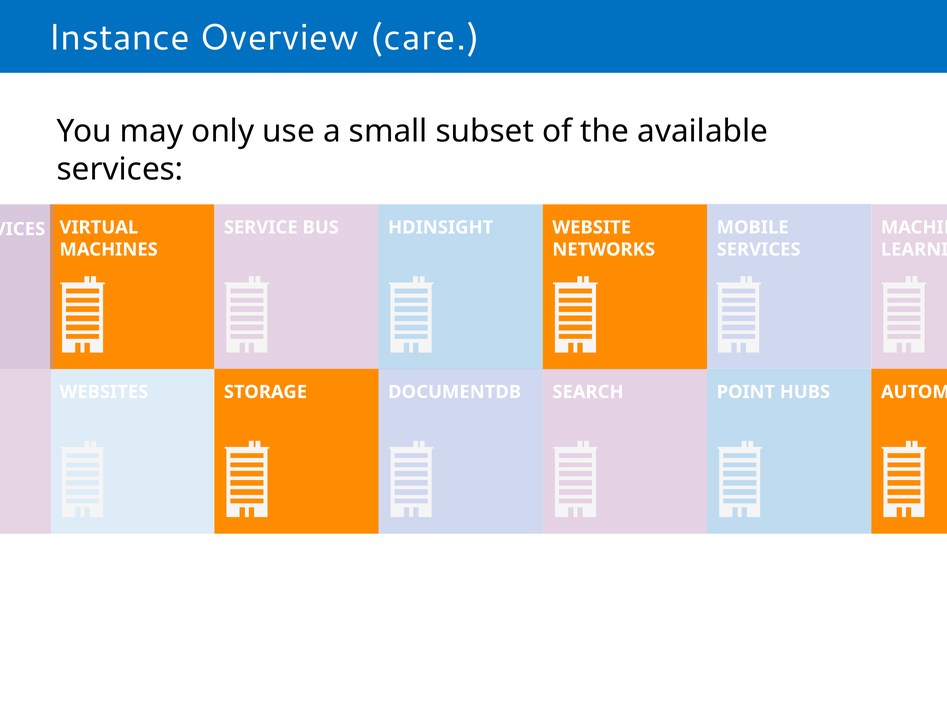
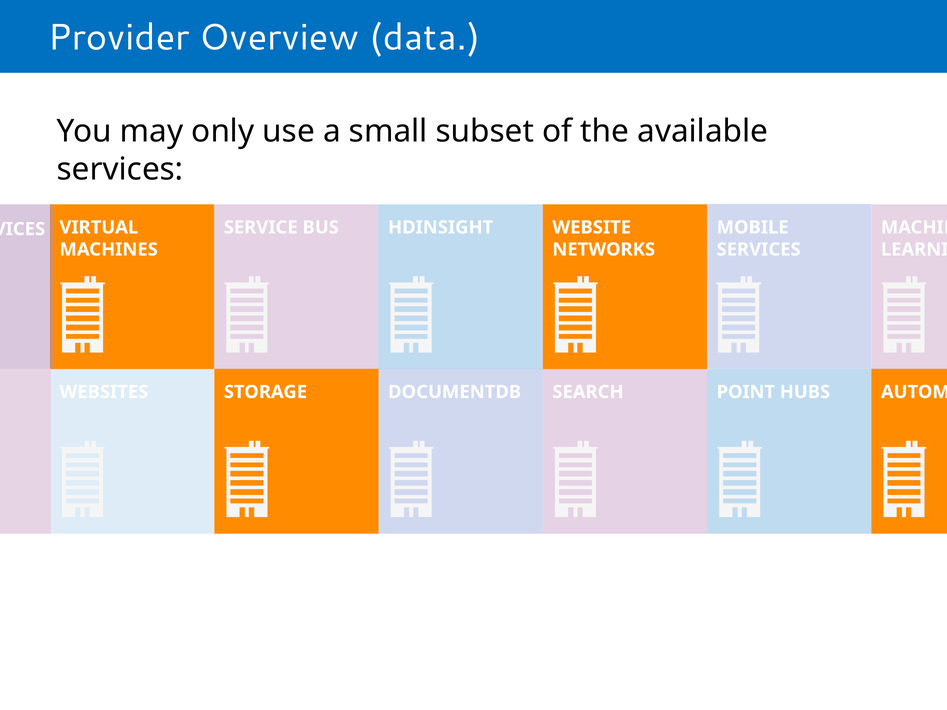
Instance: Instance -> Provider (119, 37)
care: care -> data (425, 37)
